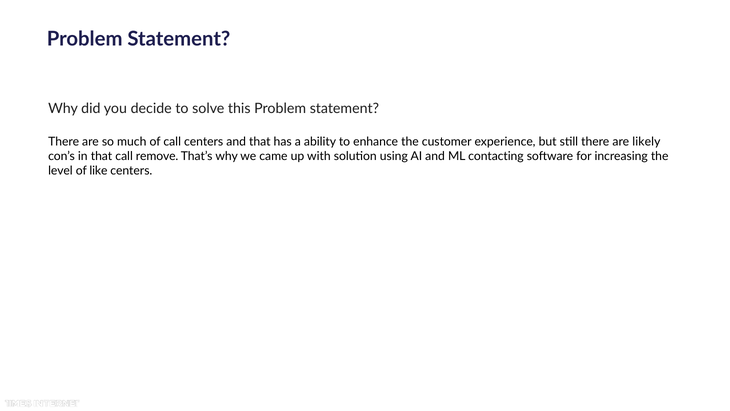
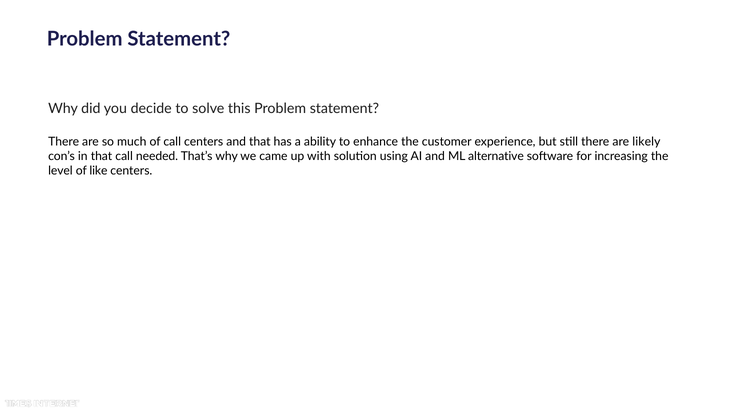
remove: remove -> needed (157, 156)
contacting: contacting -> alternative (496, 156)
